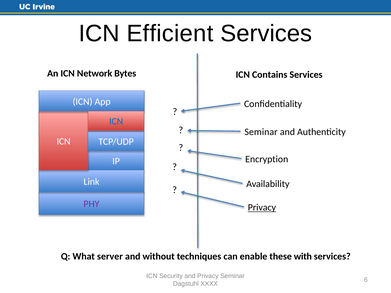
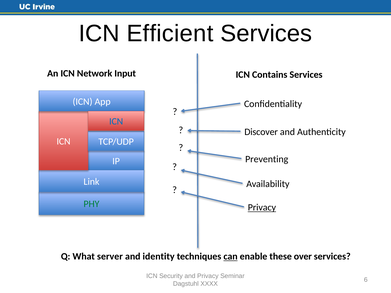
Bytes: Bytes -> Input (125, 73)
Seminar: Seminar -> Discover (261, 132)
Encryption: Encryption -> Preventing (267, 159)
PHY colour: purple -> green (91, 204)
without: without -> identity (159, 257)
can underline: none -> present (231, 257)
with: with -> over (303, 257)
